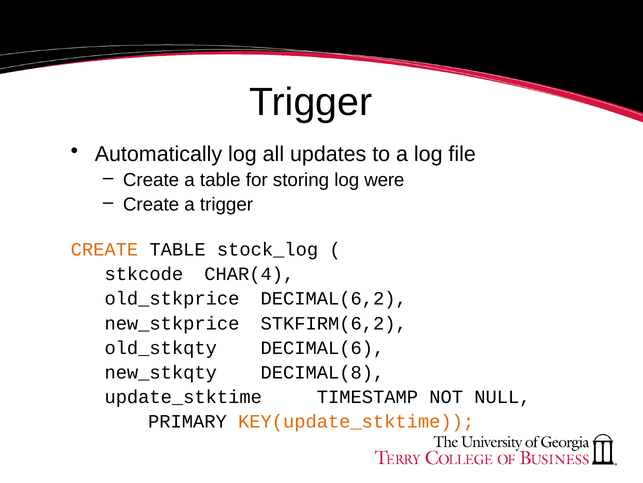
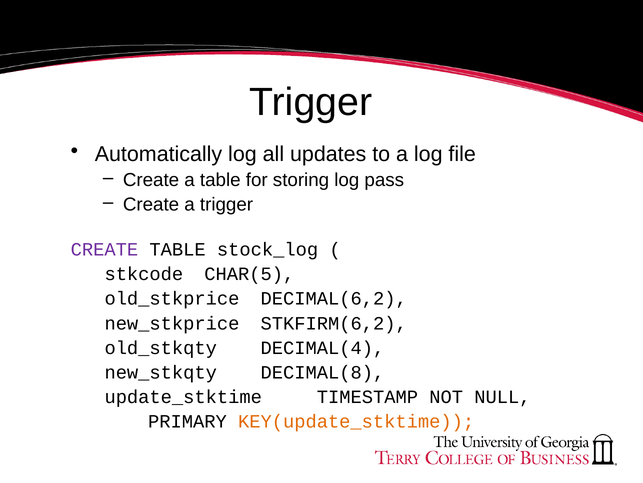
were: were -> pass (384, 180)
CREATE colour: orange -> purple (104, 249)
CHAR(4: CHAR(4 -> CHAR(5 (249, 274)
DECIMAL(6: DECIMAL(6 -> DECIMAL(4 (322, 347)
